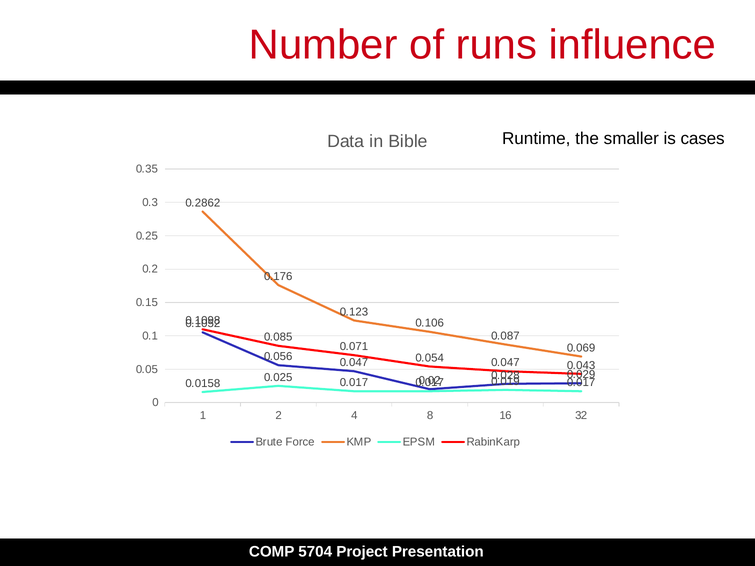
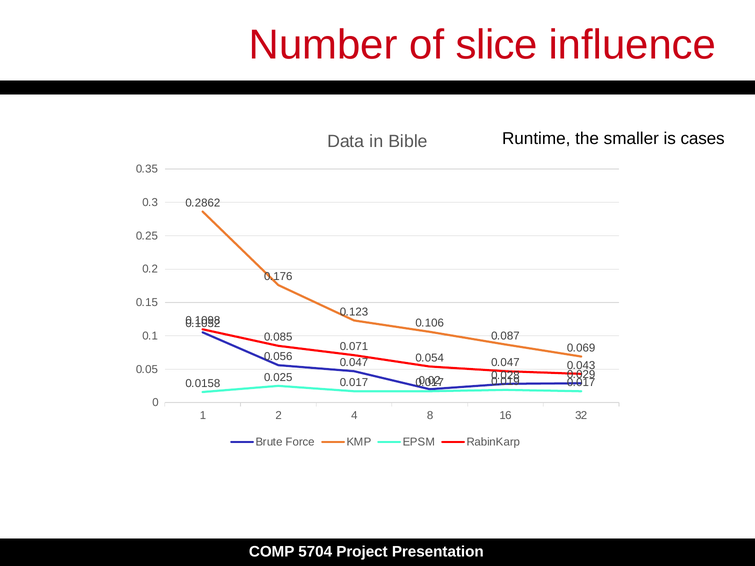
runs: runs -> slice (497, 45)
